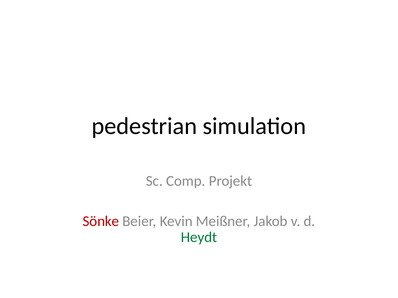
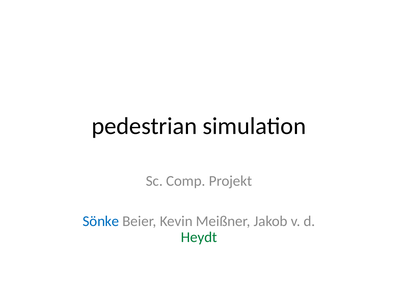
Sönke colour: red -> blue (101, 222)
